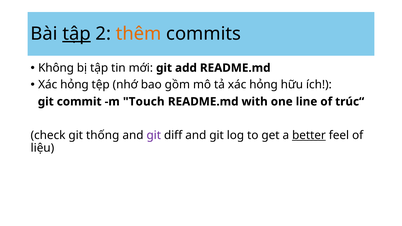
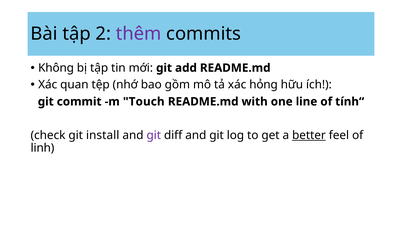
tập underline: present -> none (77, 34)
thêm colour: orange -> purple (139, 34)
hỏng: hỏng -> quan (74, 85)
trúc“: trúc“ -> tính“ (350, 102)
thống: thống -> install (103, 135)
liệu: liệu -> linh (42, 148)
